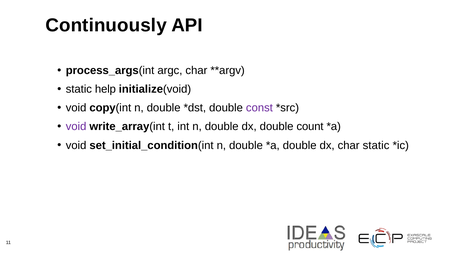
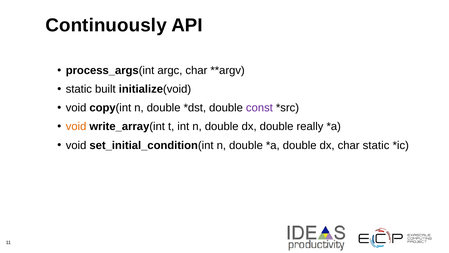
help: help -> built (105, 89)
void colour: purple -> orange (76, 126)
count: count -> really (310, 126)
